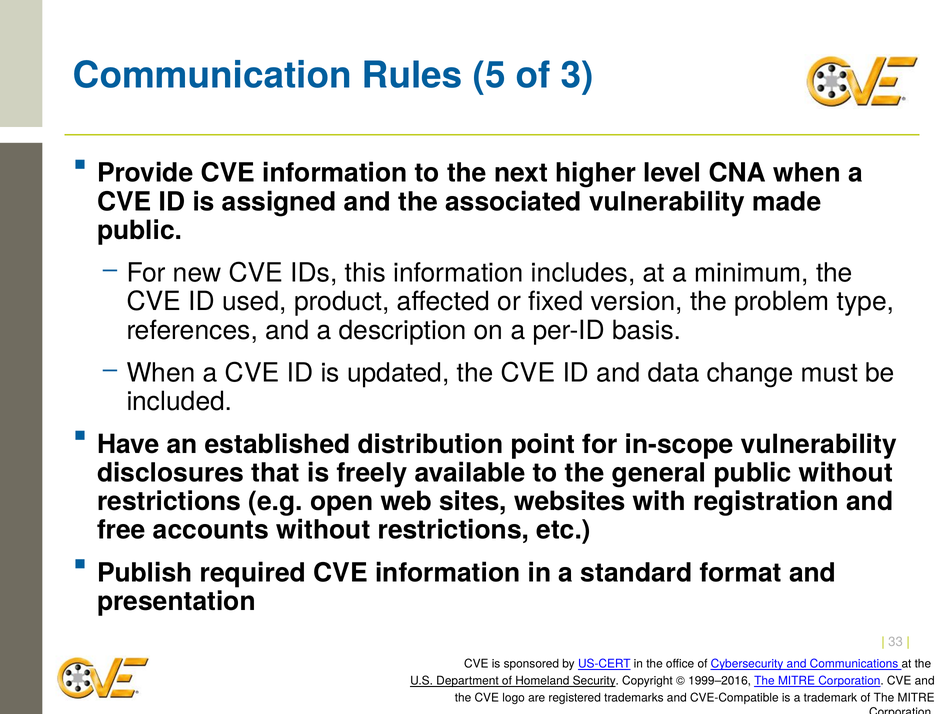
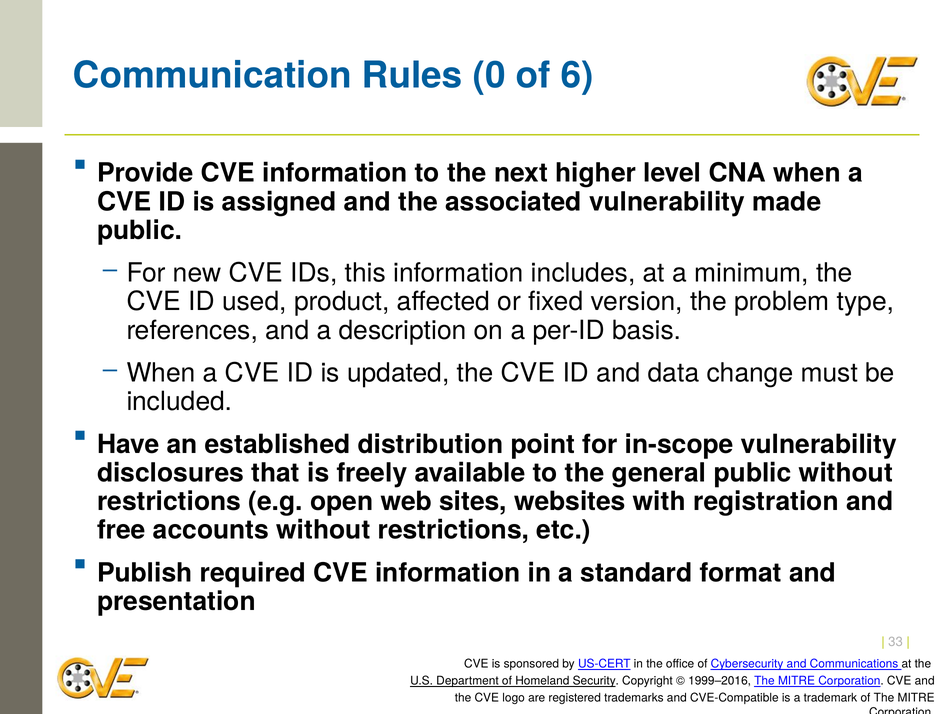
5: 5 -> 0 (489, 75)
3: 3 -> 6 (577, 75)
